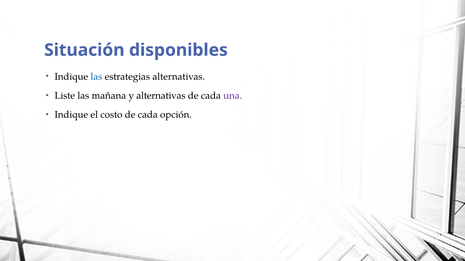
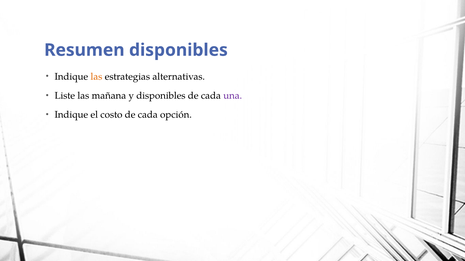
Situación: Situación -> Resumen (84, 50)
las colour: blue -> orange (96, 77)
y alternativas: alternativas -> disponibles (161, 96)
